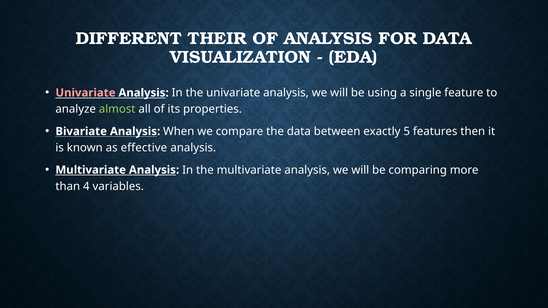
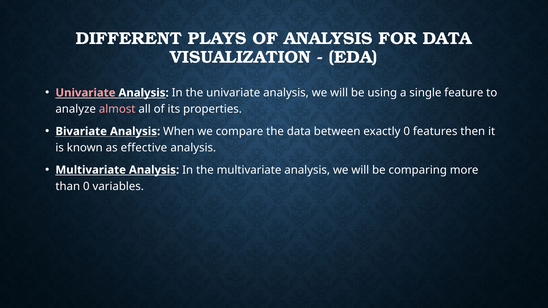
THEIR: THEIR -> PLAYS (217, 39)
almost colour: light green -> pink (117, 109)
exactly 5: 5 -> 0 (407, 131)
than 4: 4 -> 0 (86, 186)
